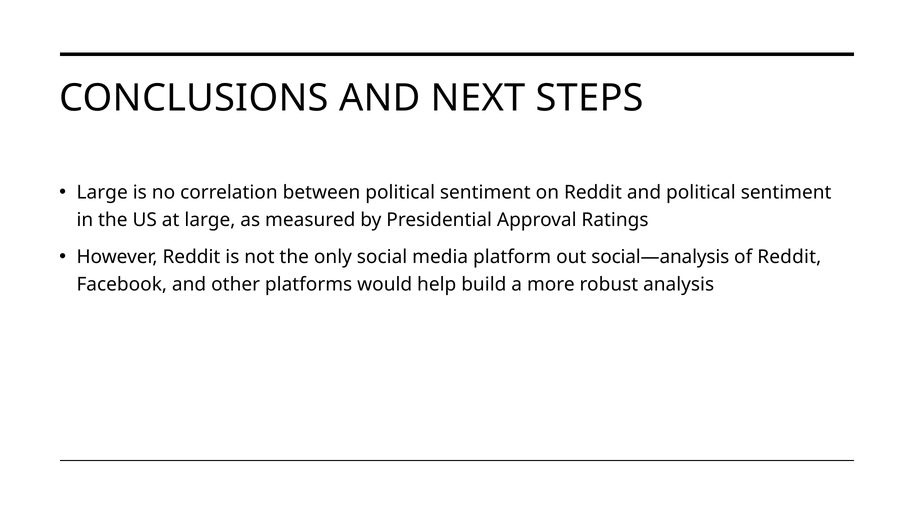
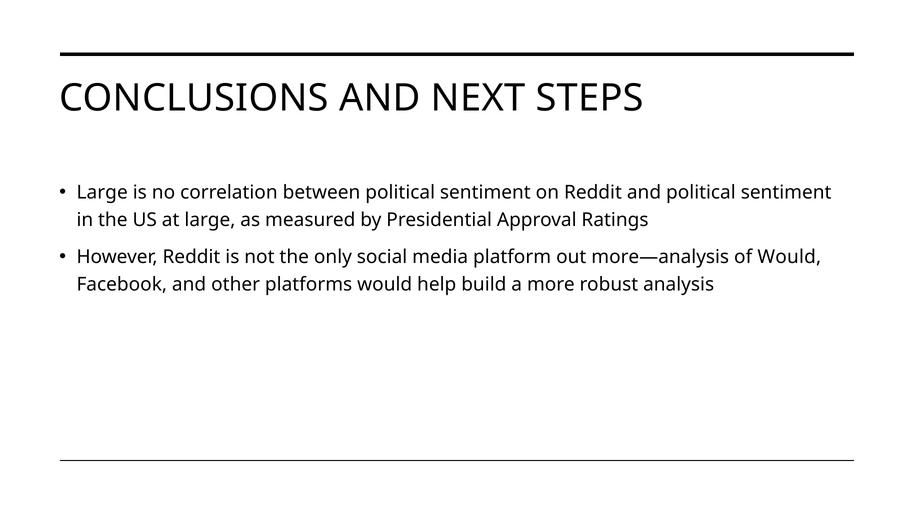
social—analysis: social—analysis -> more—analysis (660, 257)
of Reddit: Reddit -> Would (789, 257)
